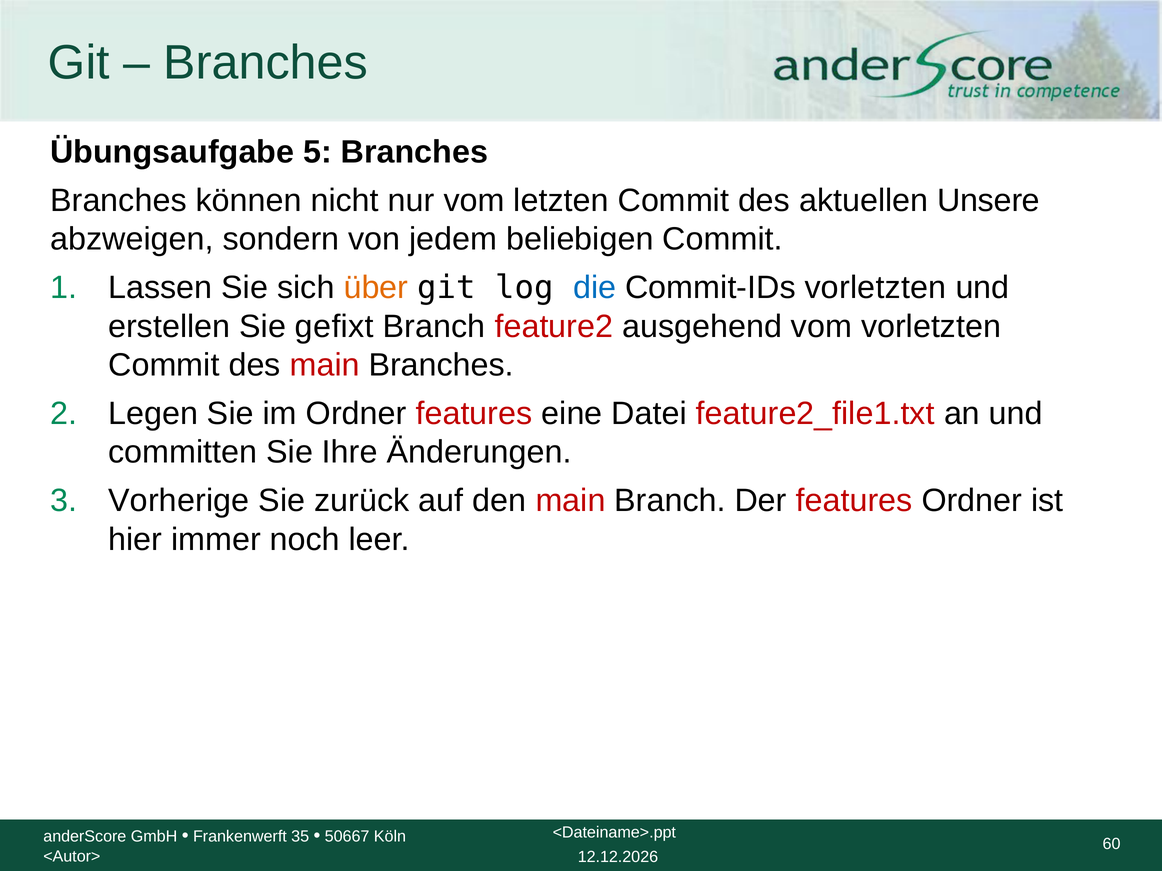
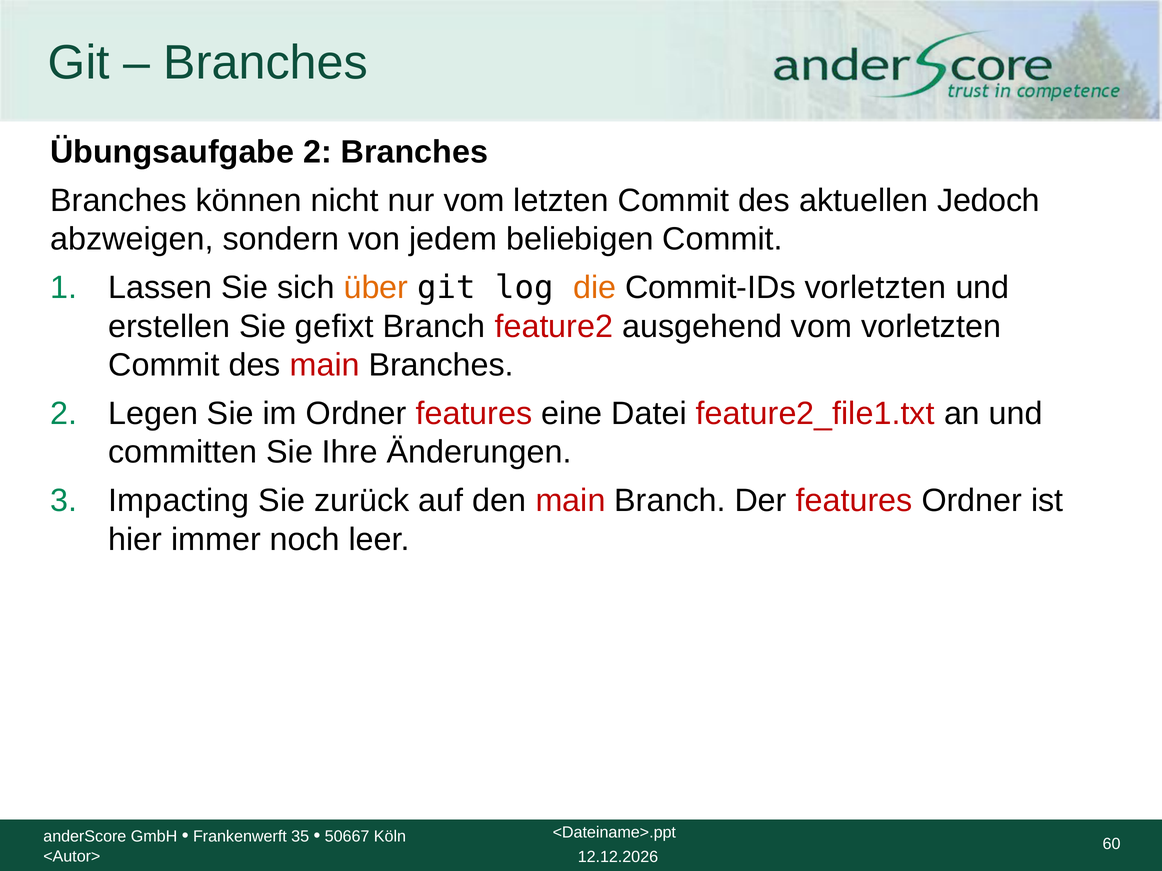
Übungsaufgabe 5: 5 -> 2 (318, 152)
Unsere: Unsere -> Jedoch (989, 201)
die colour: blue -> orange (595, 288)
Vorherige: Vorherige -> Impacting (179, 501)
